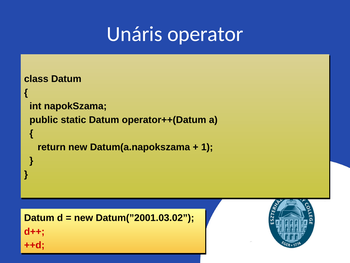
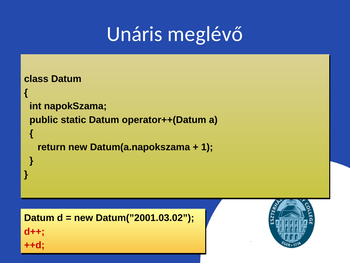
operator: operator -> meglévő (205, 34)
